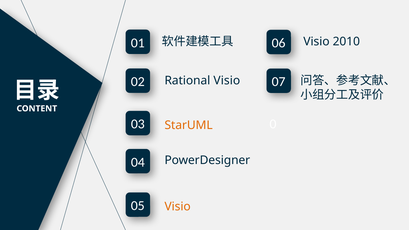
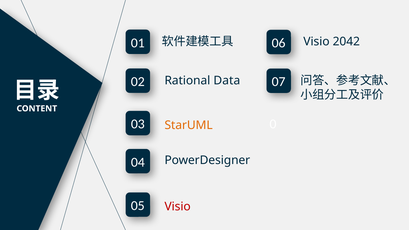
2010: 2010 -> 2042 (346, 42)
Rational Visio: Visio -> Data (227, 81)
Visio colour: orange -> red (178, 207)
